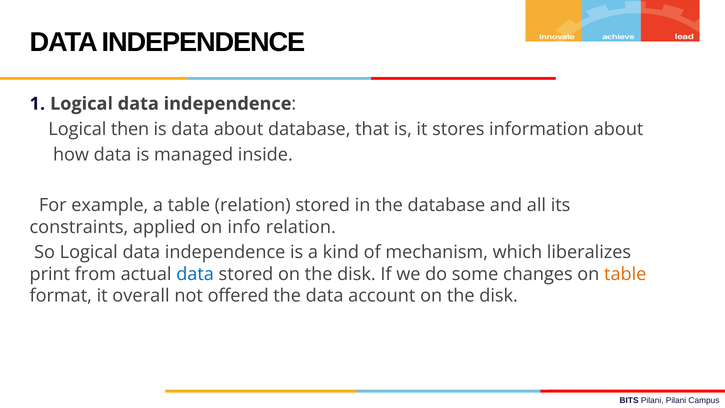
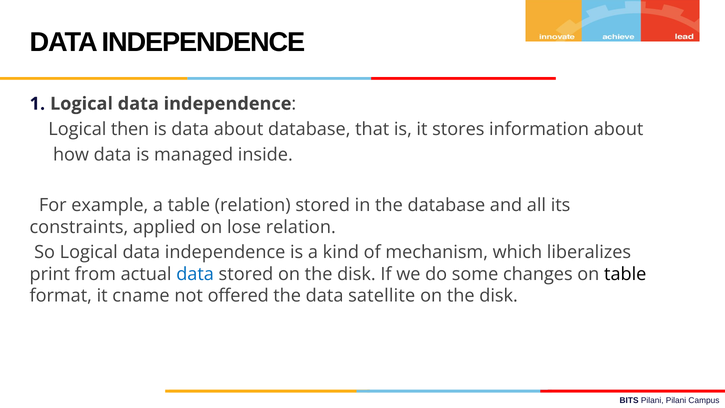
info: info -> lose (244, 227)
table colour: orange -> black (625, 274)
overall: overall -> cname (141, 296)
account: account -> satellite (382, 296)
